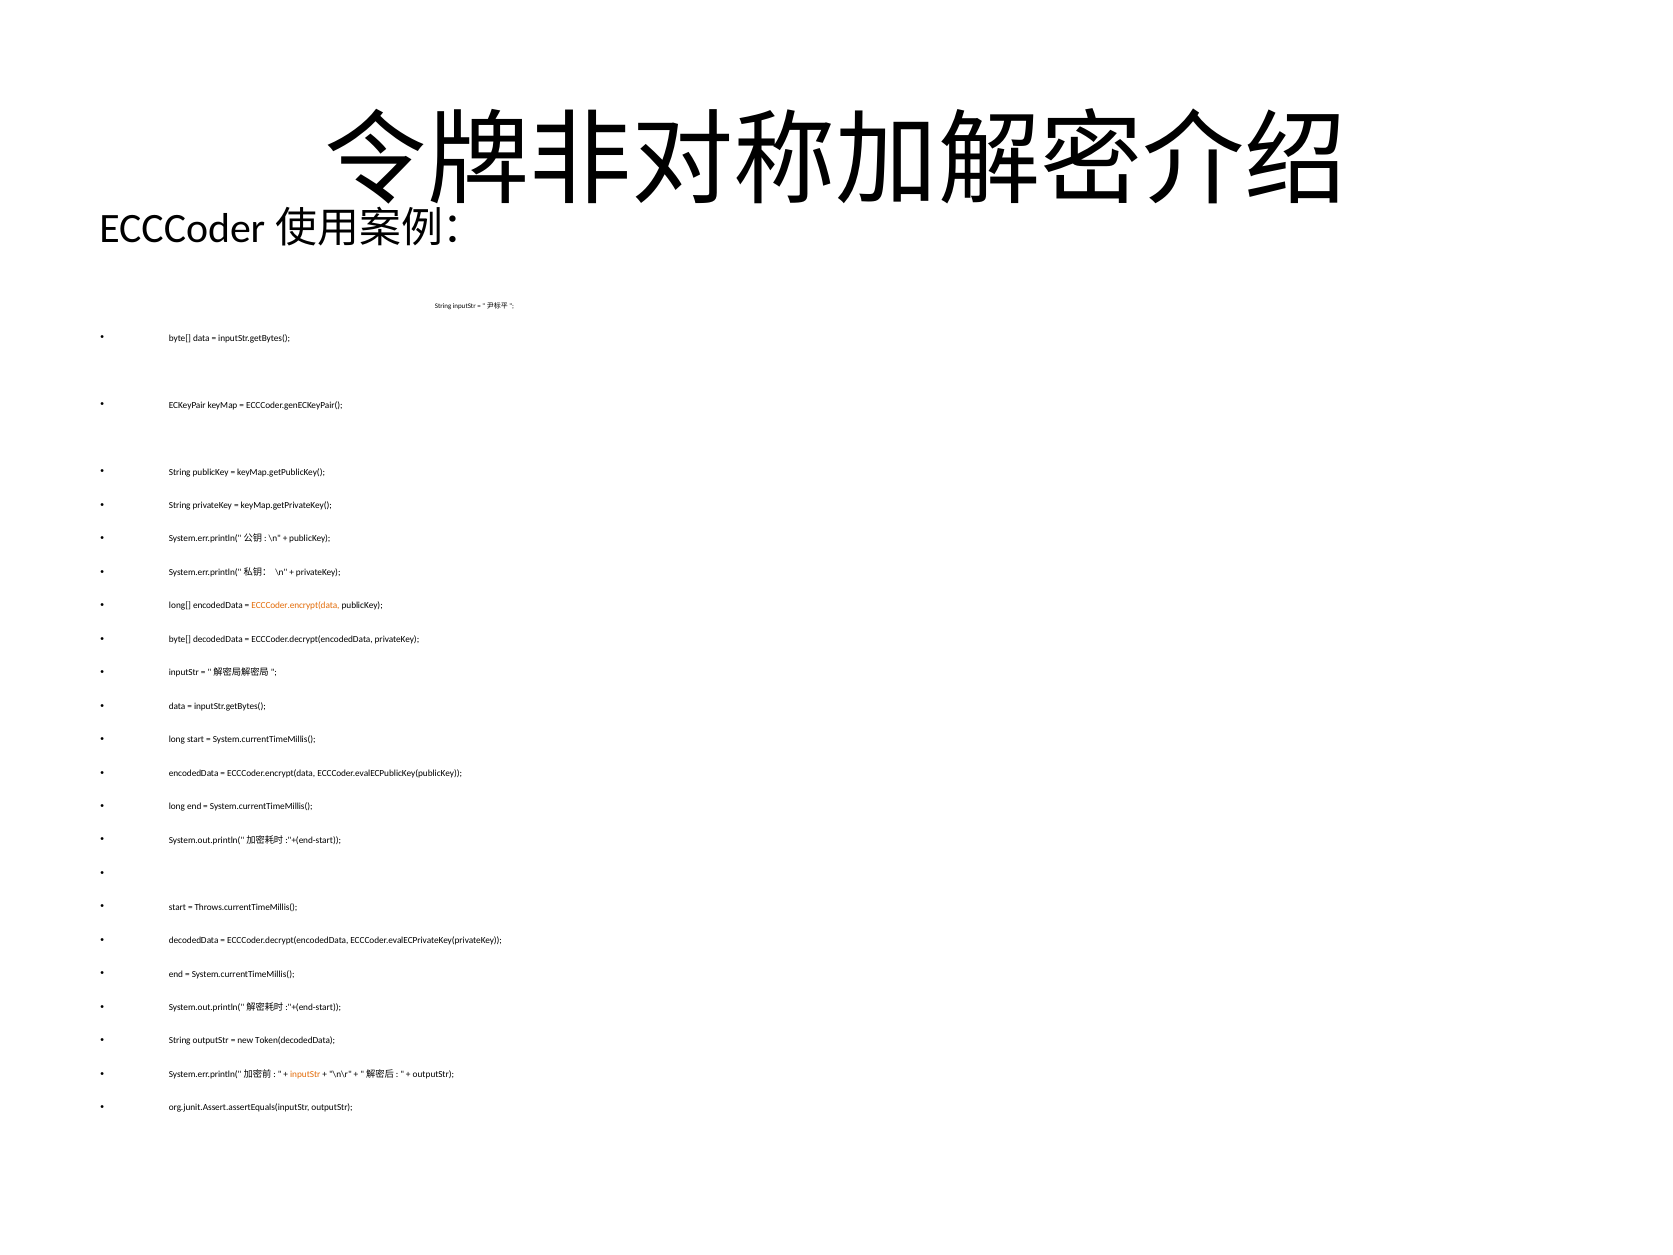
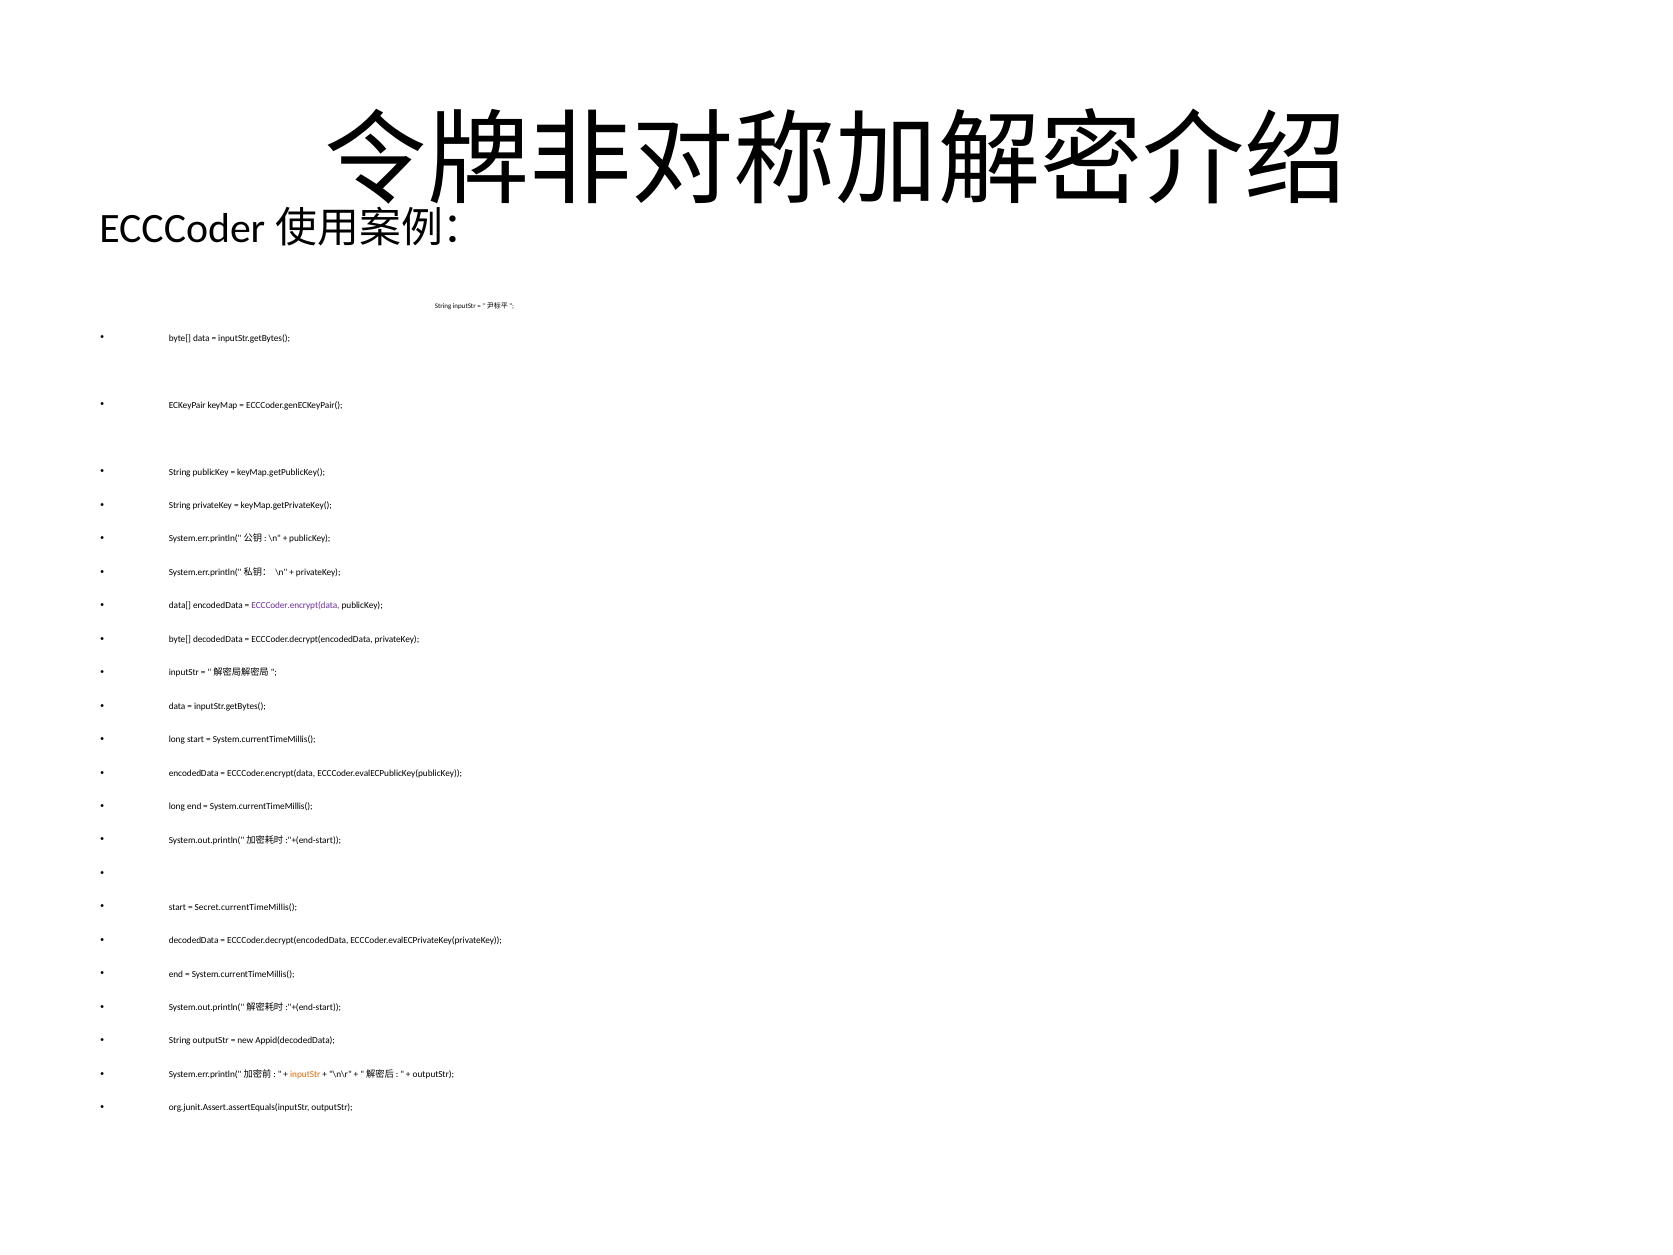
long[: long[ -> data[ (180, 606)
ECCCoder.encrypt(data colour: orange -> purple (295, 606)
Throws.currentTimeMillis(: Throws.currentTimeMillis( -> Secret.currentTimeMillis( (246, 907)
Token(decodedData: Token(decodedData -> Appid(decodedData (295, 1041)
